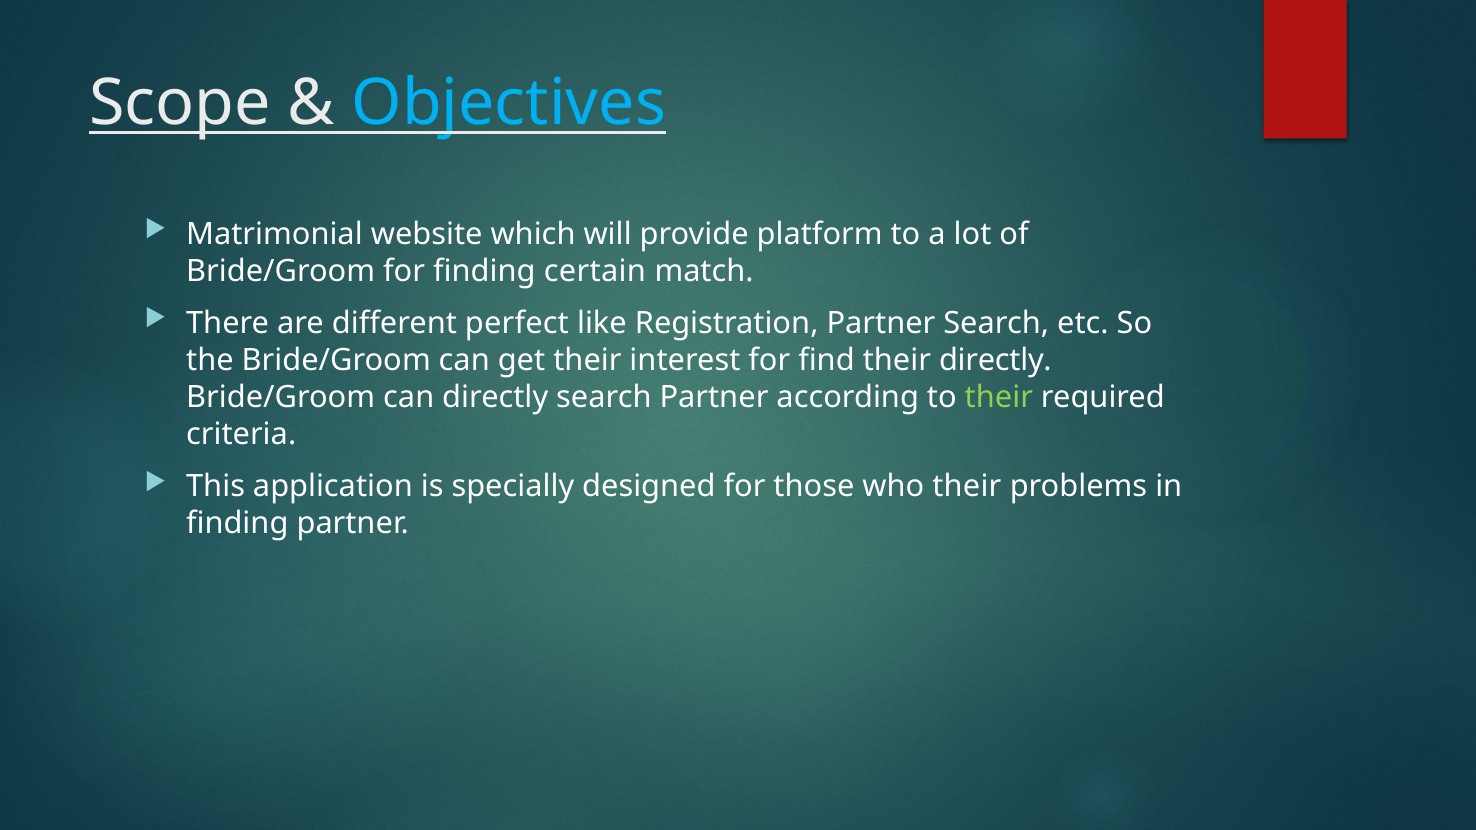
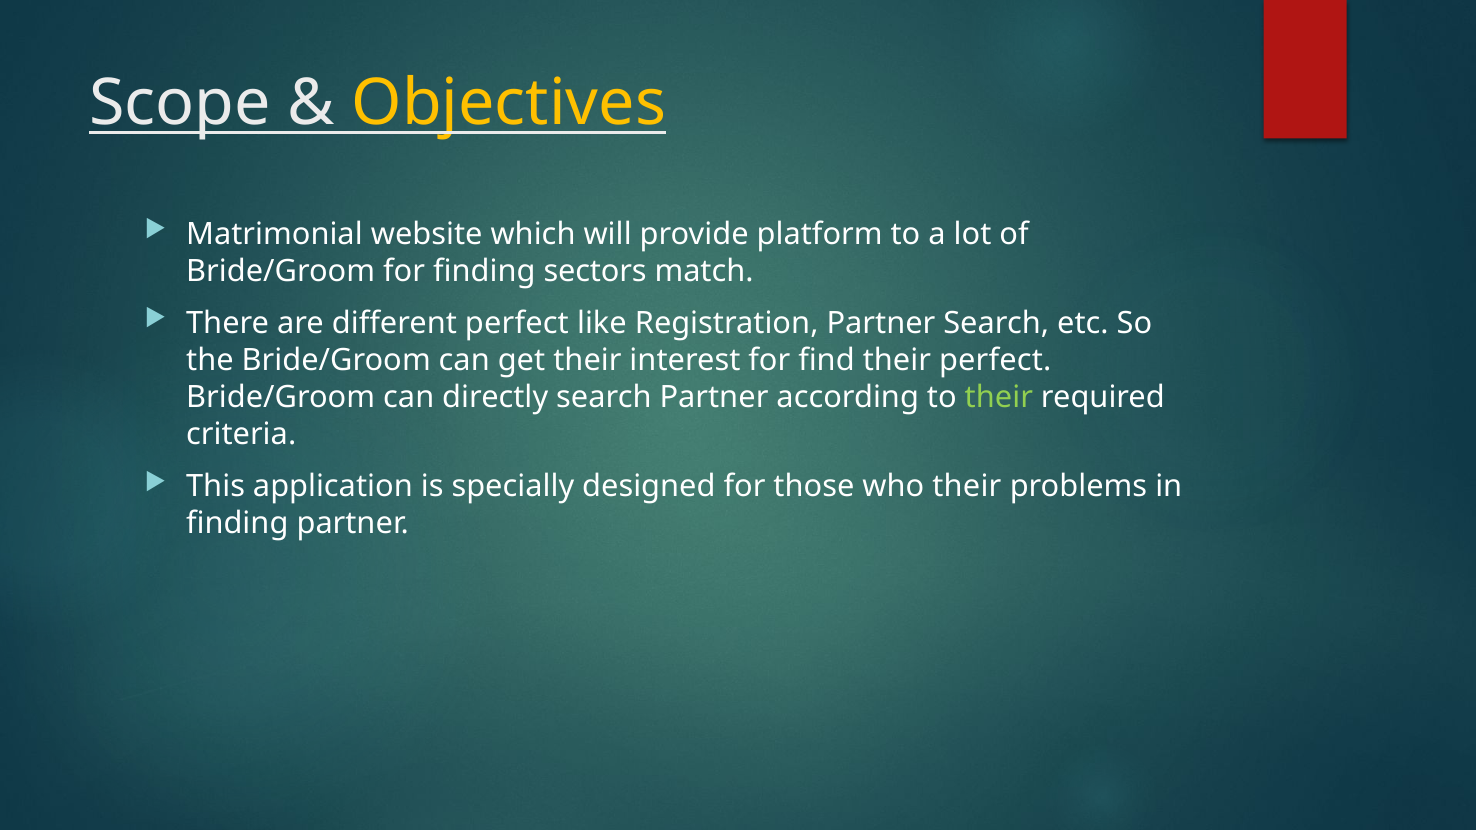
Objectives colour: light blue -> yellow (509, 104)
certain: certain -> sectors (595, 271)
their directly: directly -> perfect (995, 360)
